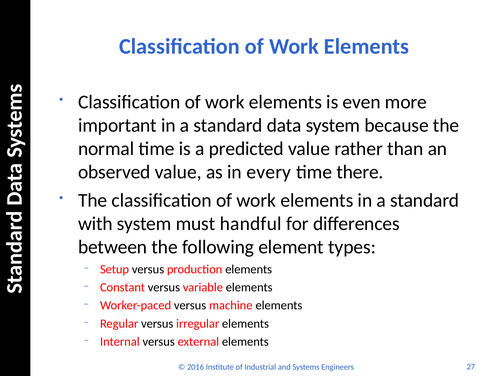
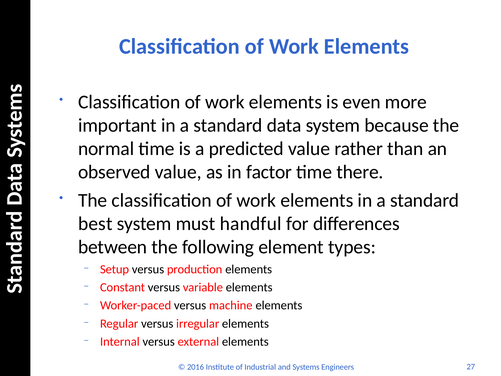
every: every -> factor (269, 172)
with: with -> best (95, 224)
